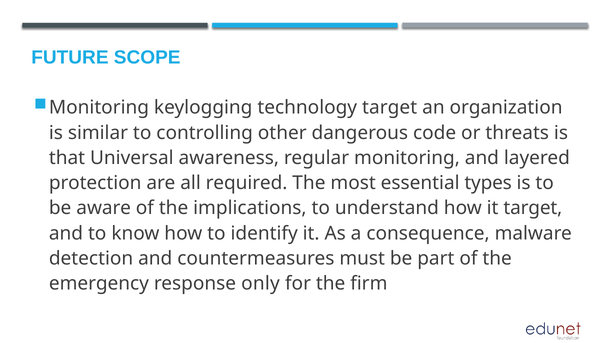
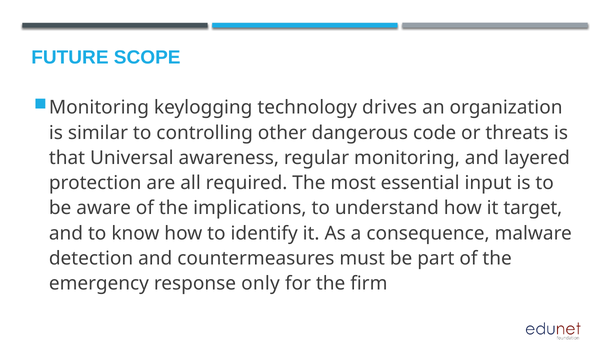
technology target: target -> drives (390, 108)
types: types -> input (488, 183)
